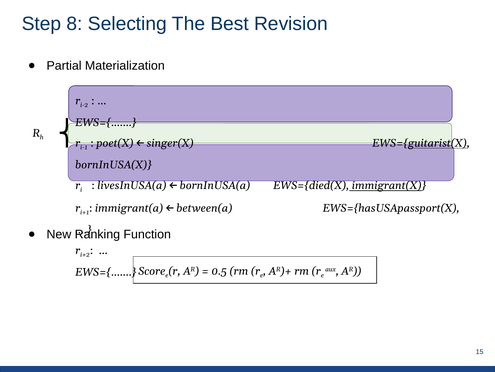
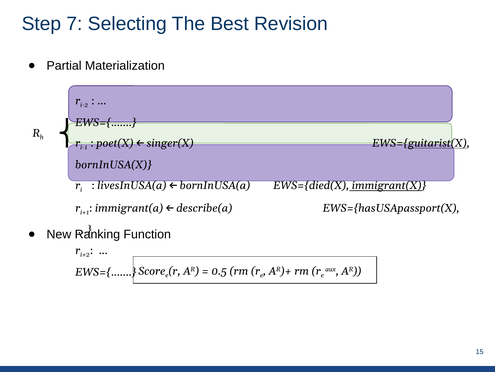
8: 8 -> 7 (75, 24)
between(a: between(a -> describe(a (204, 208)
